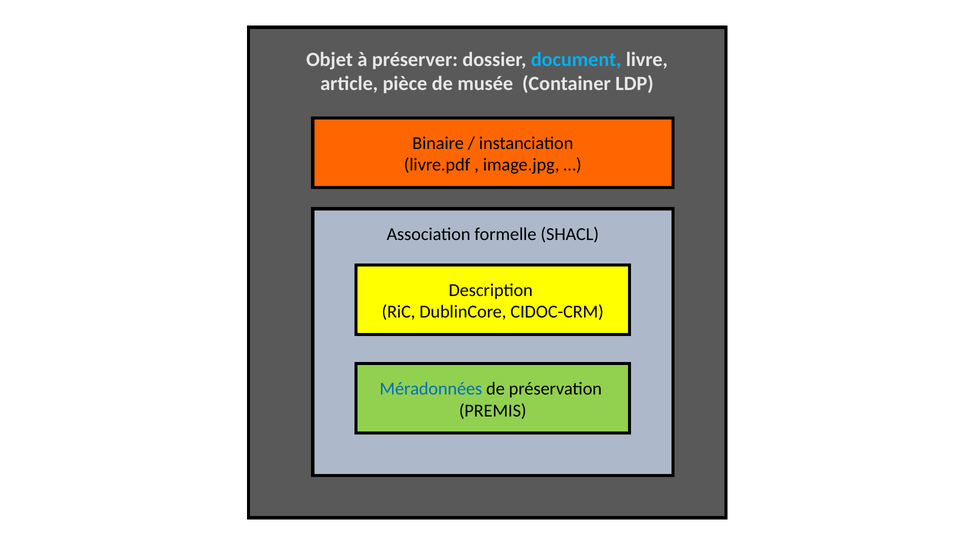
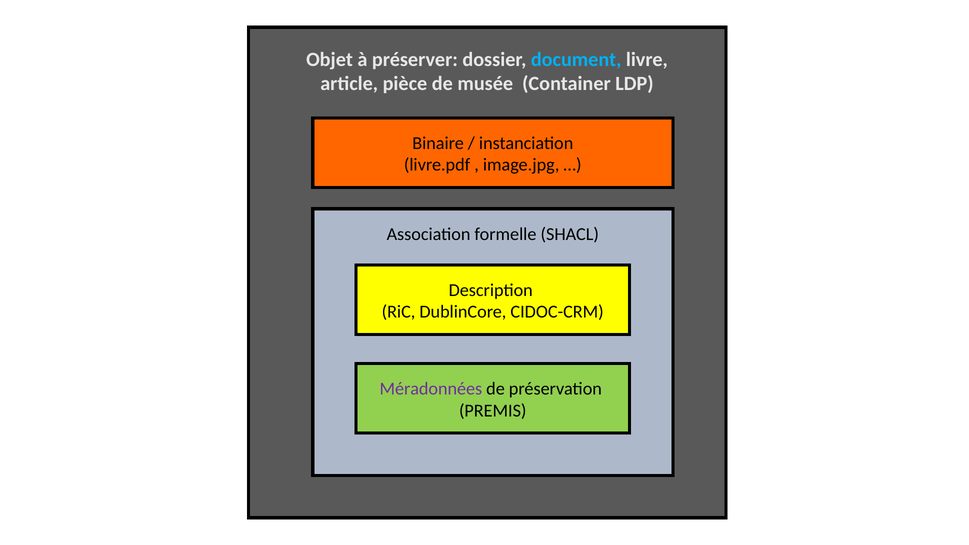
Méradonnées colour: blue -> purple (431, 389)
